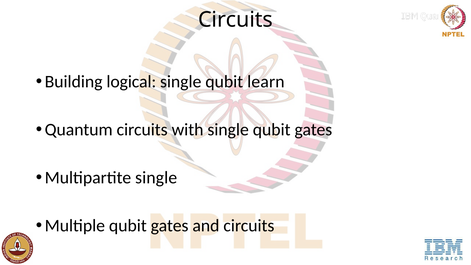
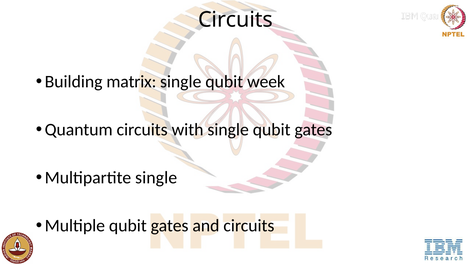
logical: logical -> matrix (131, 82)
learn: learn -> week (266, 82)
